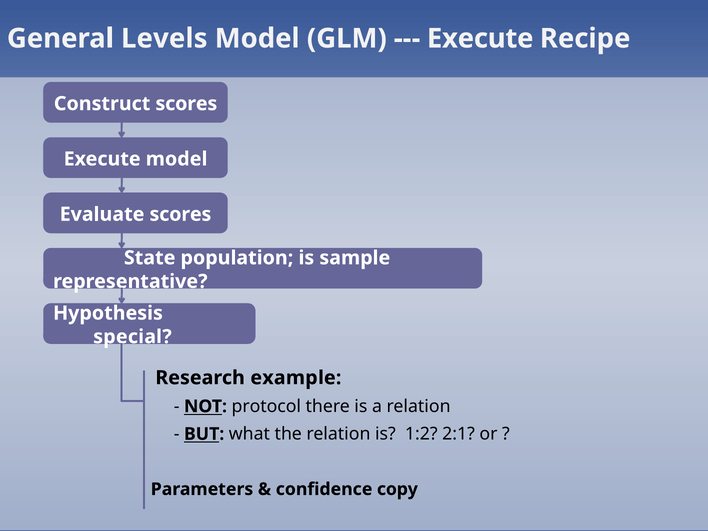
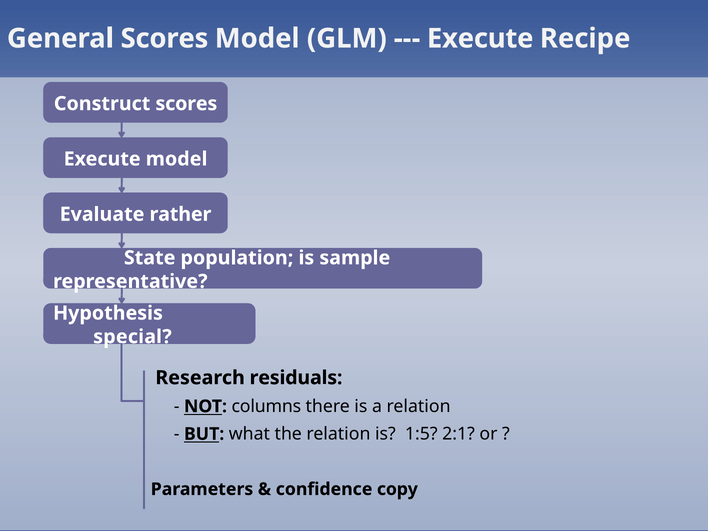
General Levels: Levels -> Scores (164, 38)
Evaluate scores: scores -> rather (180, 214)
example: example -> residuals (296, 378)
protocol: protocol -> columns (266, 406)
1:2: 1:2 -> 1:5 (421, 434)
